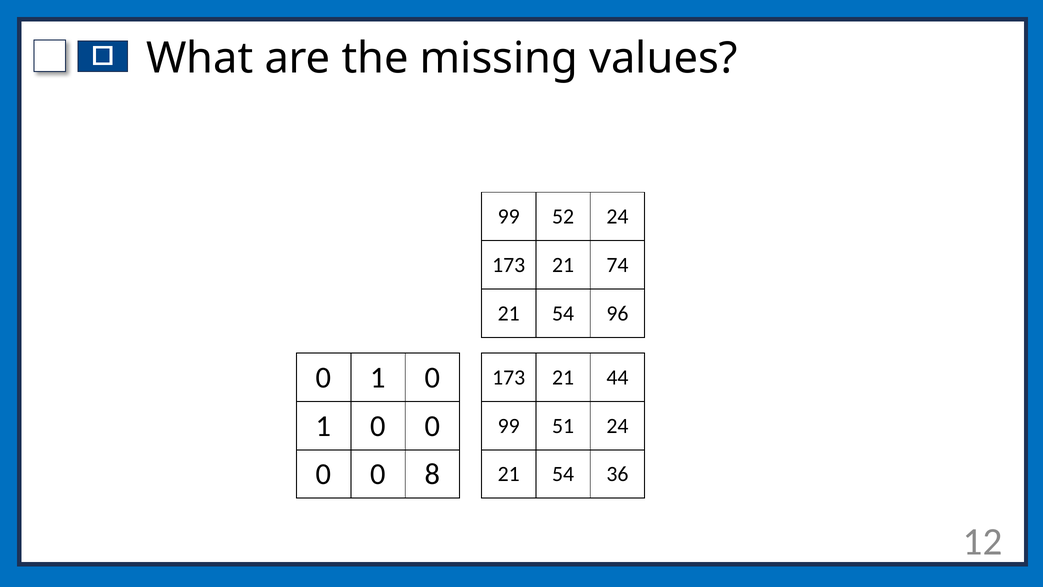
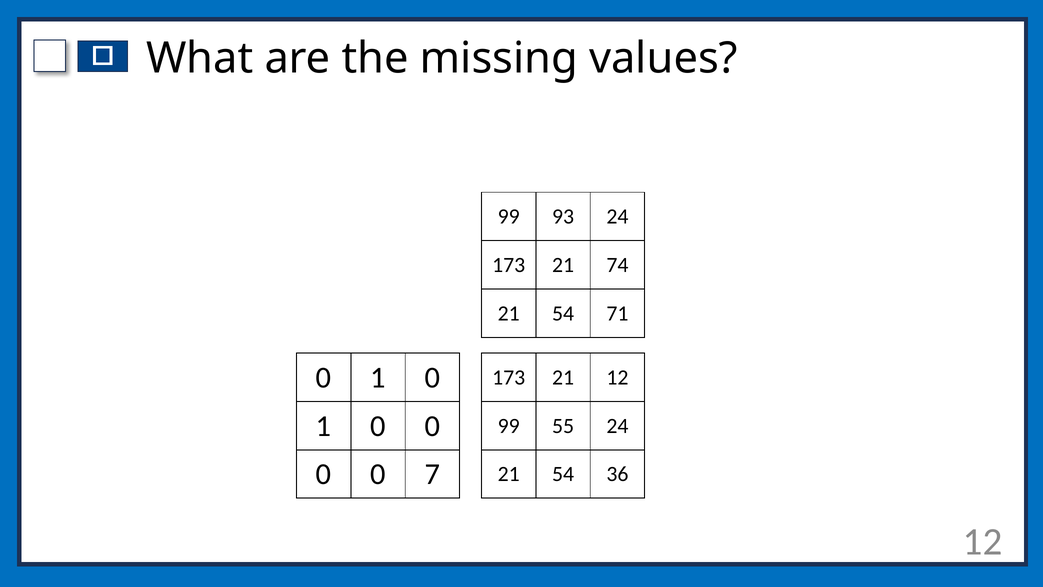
52: 52 -> 93 (563, 217)
96: 96 -> 71 (617, 313)
21 44: 44 -> 12 (617, 377)
51: 51 -> 55 (563, 426)
8: 8 -> 7 (432, 474)
